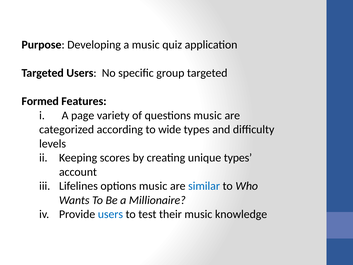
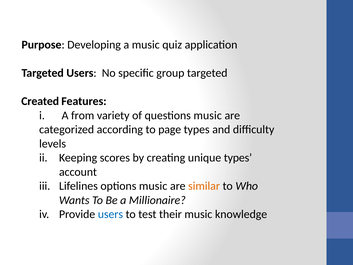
Formed: Formed -> Created (40, 101)
page: page -> from (83, 115)
wide: wide -> page (170, 129)
similar colour: blue -> orange (204, 186)
